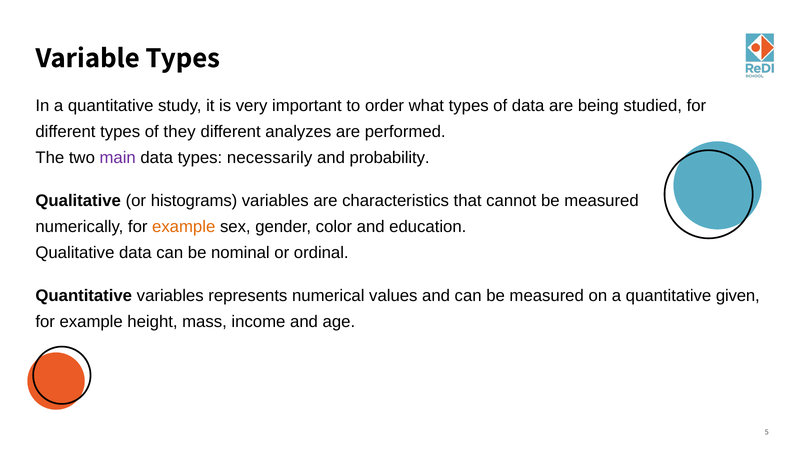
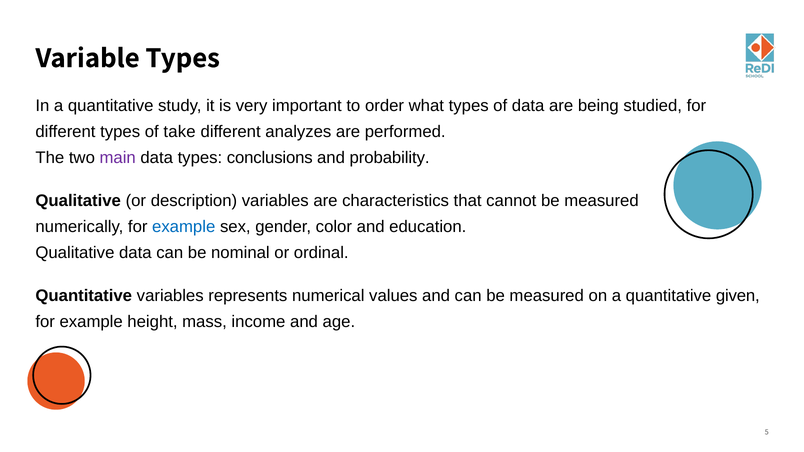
they: they -> take (180, 132)
necessarily: necessarily -> conclusions (270, 158)
histograms: histograms -> description (194, 201)
example colour: orange -> blue (184, 227)
